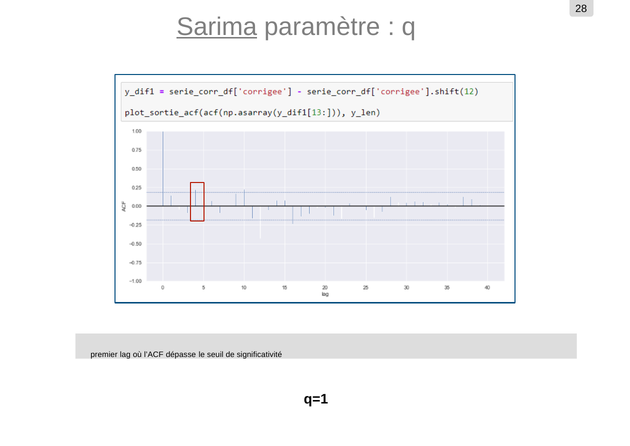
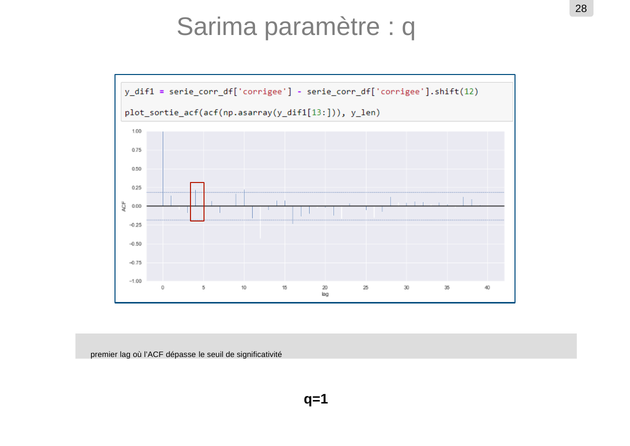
Sarima underline: present -> none (217, 27)
